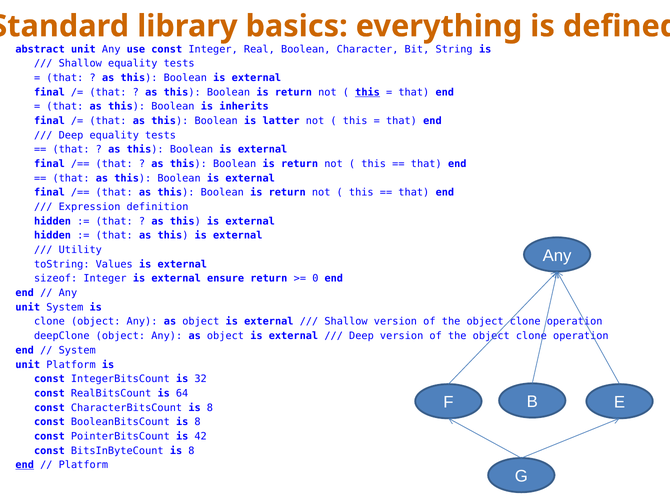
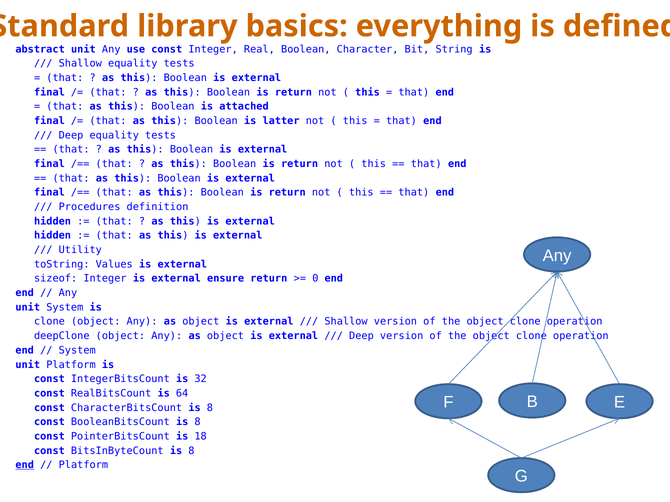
this underline: present -> none (368, 92)
inherits: inherits -> attached (244, 107)
Expression: Expression -> Procedures (90, 207)
42: 42 -> 18 (201, 437)
